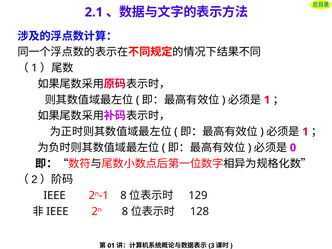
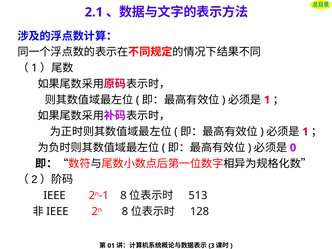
129: 129 -> 513 (198, 195)
